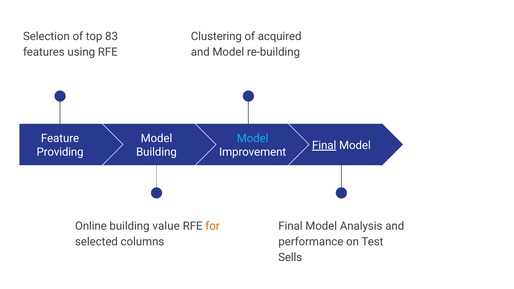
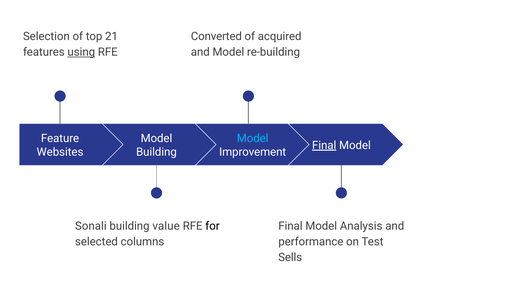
83: 83 -> 21 (112, 37)
Clustering: Clustering -> Converted (216, 37)
using underline: none -> present (81, 52)
Providing: Providing -> Websites (60, 152)
Online: Online -> Sonali (91, 226)
for colour: orange -> black (212, 226)
